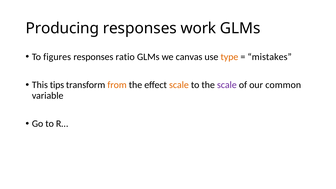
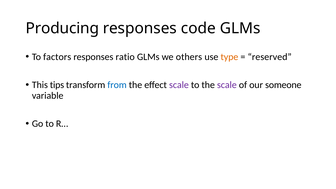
work: work -> code (198, 28)
figures: figures -> factors (57, 57)
canvas: canvas -> others (189, 57)
mistakes: mistakes -> reserved (270, 57)
from colour: orange -> blue (117, 85)
scale colour: orange -> purple (179, 85)
common: common -> someone (283, 85)
